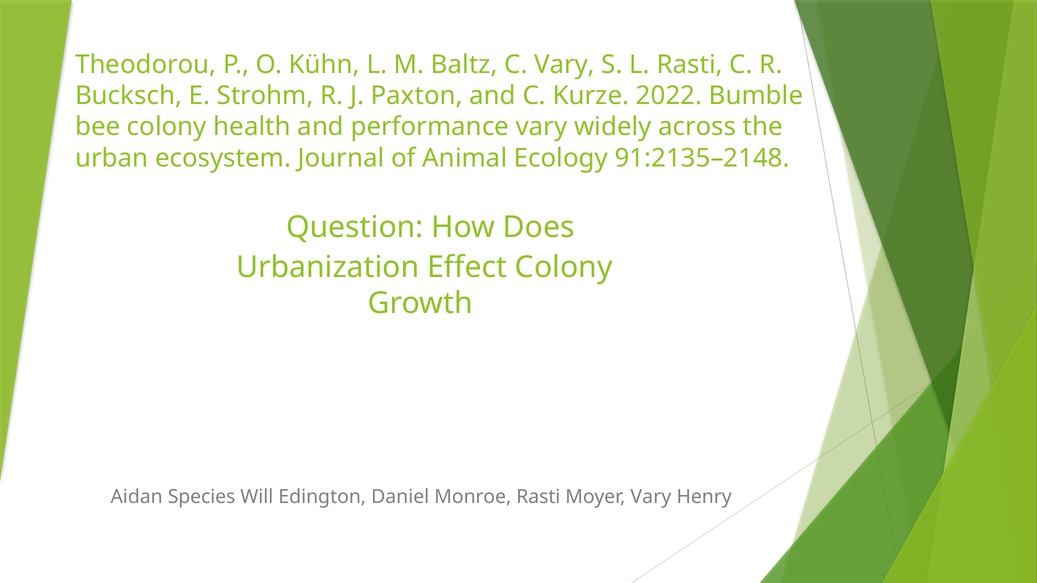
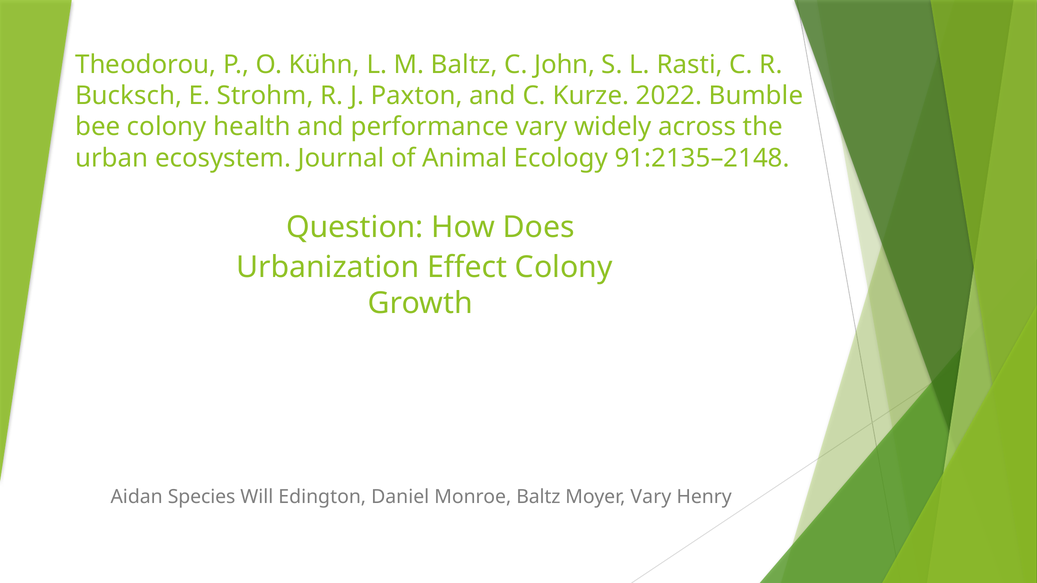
C Vary: Vary -> John (565, 65)
Monroe Rasti: Rasti -> Baltz (538, 497)
